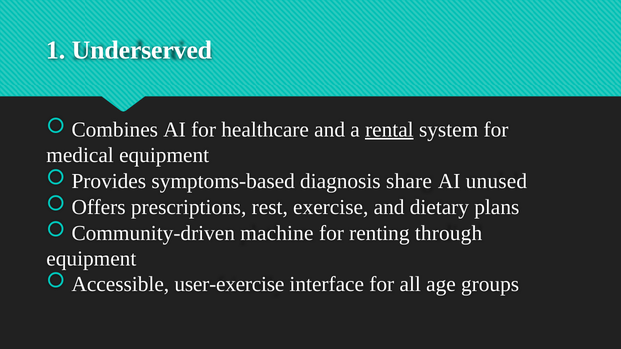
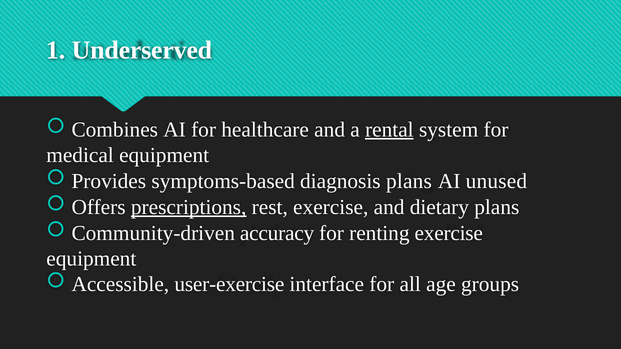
diagnosis share: share -> plans (409, 181)
prescriptions underline: none -> present (189, 207)
machine: machine -> accuracy (277, 233)
renting through: through -> exercise (449, 233)
